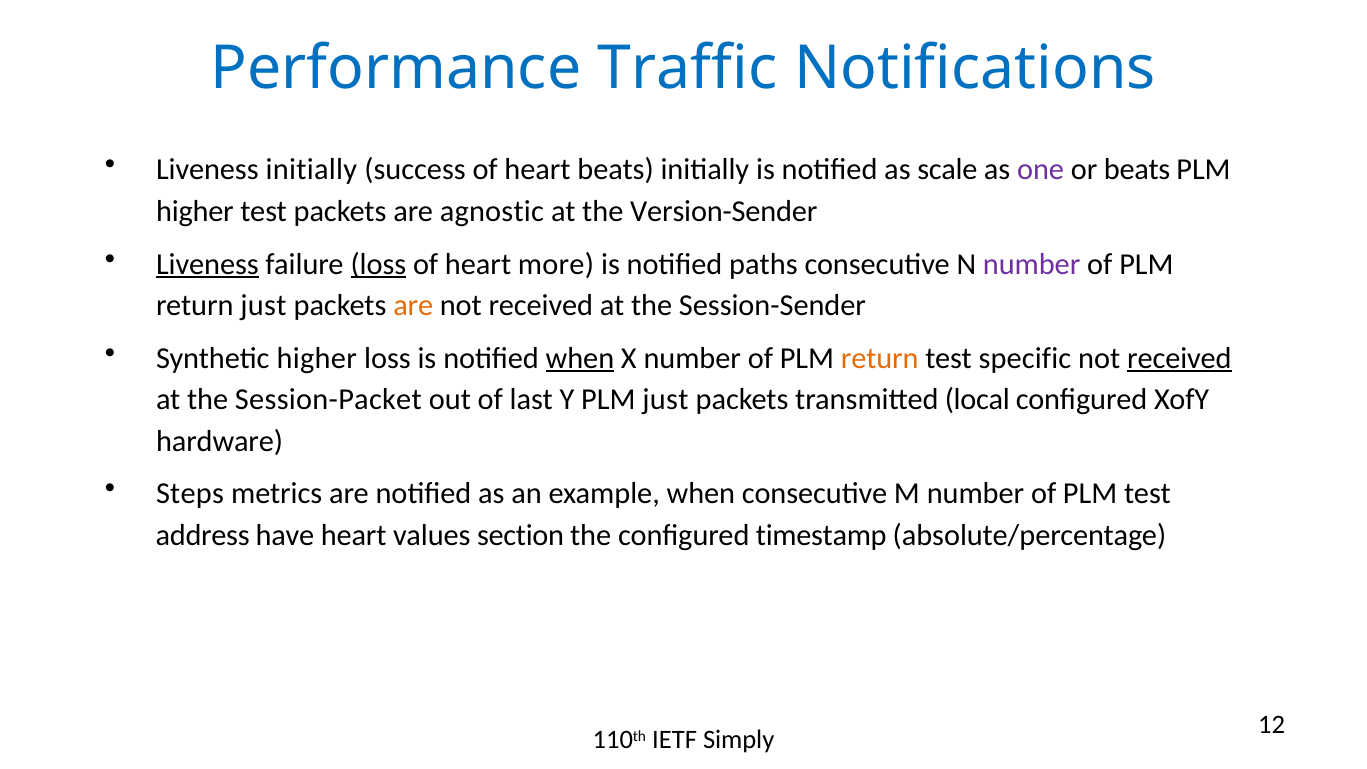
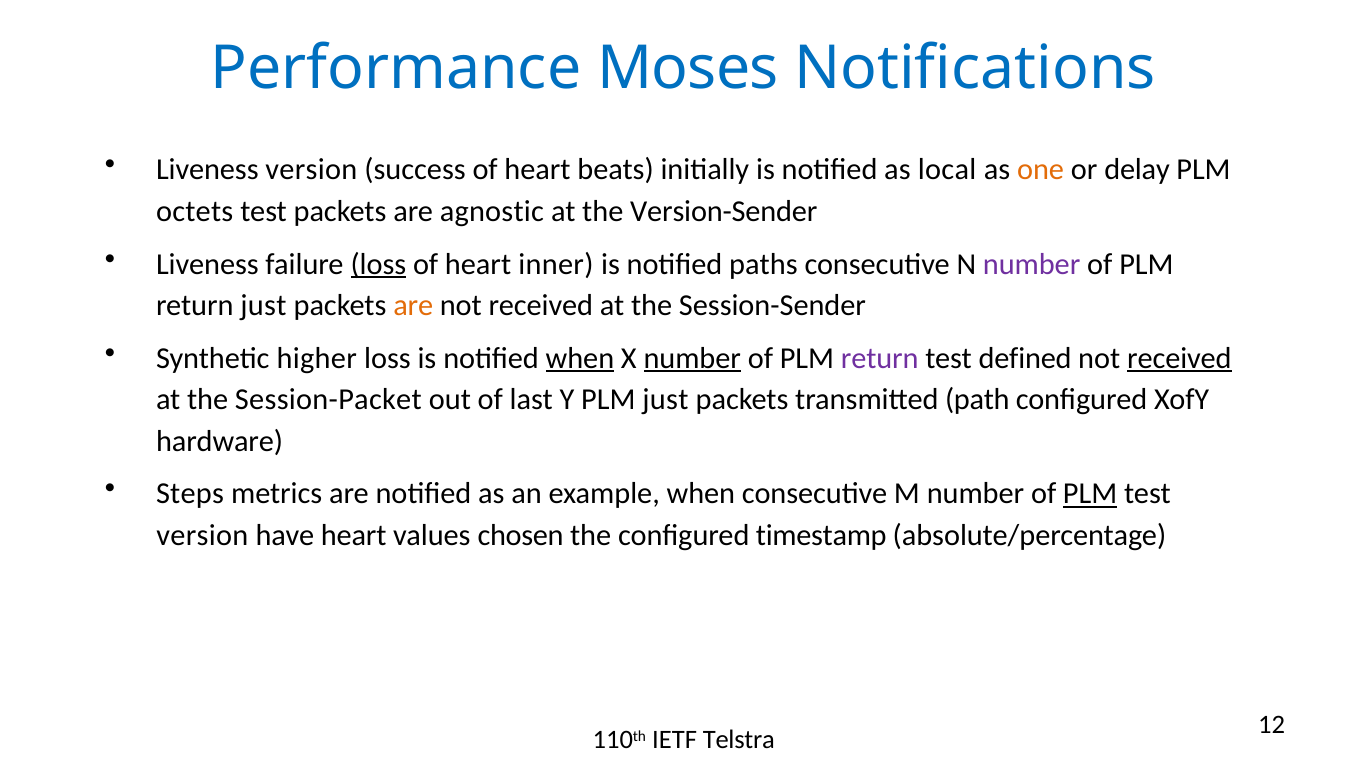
Traffic: Traffic -> Moses (688, 69)
Liveness initially: initially -> version (311, 170)
scale: scale -> local (947, 170)
one colour: purple -> orange (1041, 170)
or beats: beats -> delay (1137, 170)
higher: higher -> octets (195, 211)
Liveness underline: present -> none (207, 264)
more: more -> inner (556, 264)
number underline: none -> present (692, 358)
return colour: orange -> purple (880, 358)
specific: specific -> defined (1025, 358)
local: local -> path (977, 400)
PLM underline: none -> present (1090, 494)
address: address -> version (202, 535)
section: section -> chosen (521, 535)
Simply: Simply -> Telstra (739, 740)
